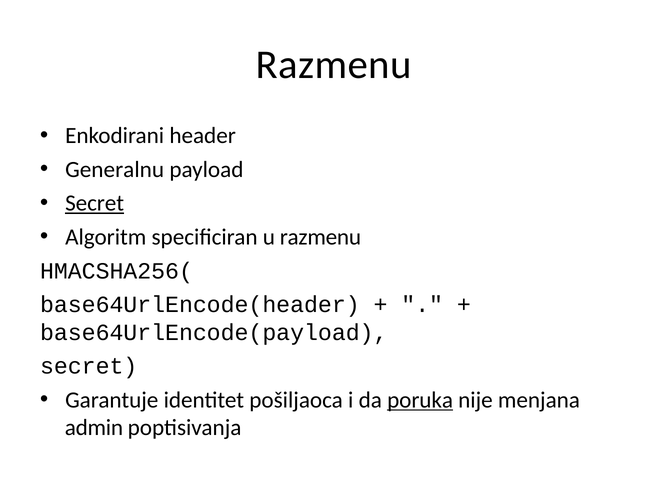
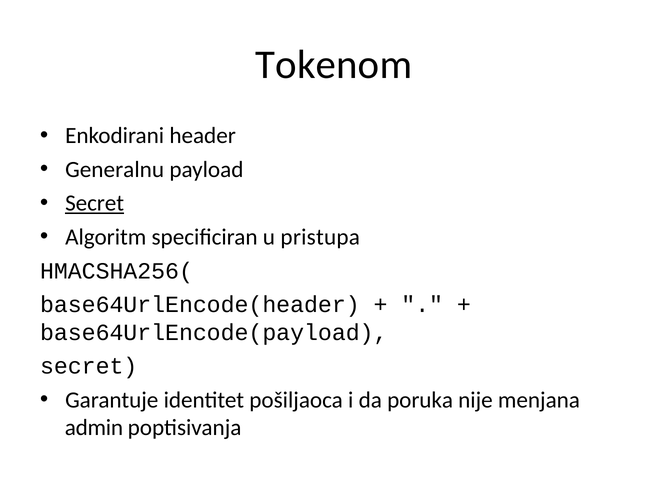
Razmenu: Razmenu -> Tokenom (334, 65)
u razmenu: razmenu -> pristupa (320, 237)
poruka underline: present -> none (420, 400)
